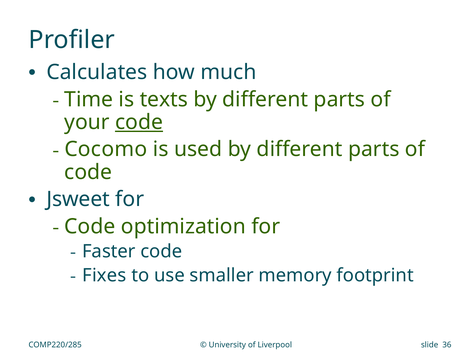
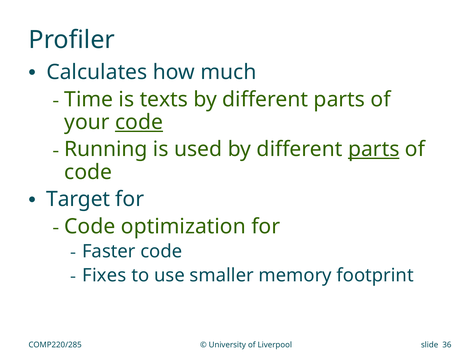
Cocomo: Cocomo -> Running (106, 149)
parts underline: none -> present (374, 149)
Jsweet: Jsweet -> Target (78, 199)
